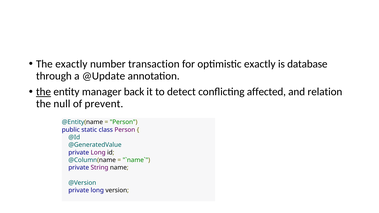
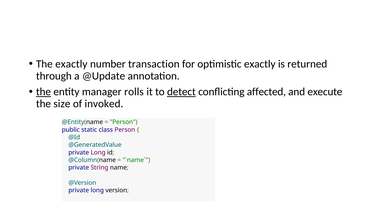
database: database -> returned (307, 64)
back: back -> rolls (134, 92)
detect underline: none -> present (181, 92)
relation: relation -> execute (325, 92)
null: null -> size (62, 104)
prevent: prevent -> invoked (104, 104)
